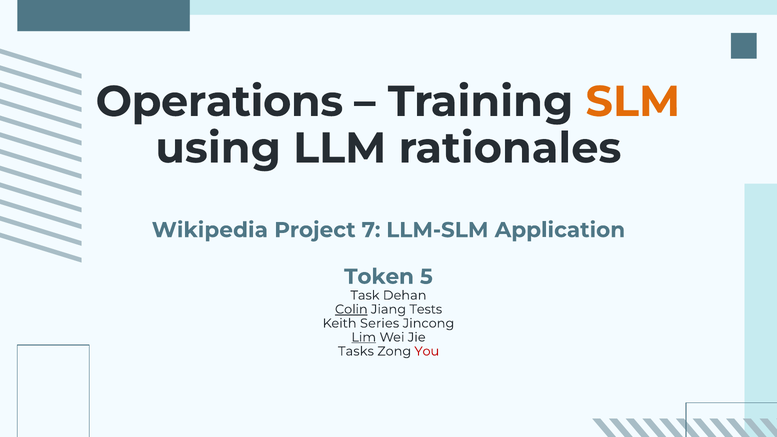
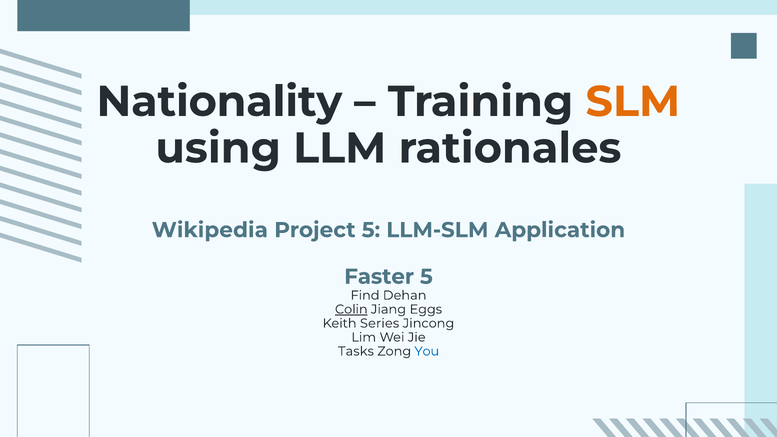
Operations: Operations -> Nationality (219, 102)
Project 7: 7 -> 5 (371, 230)
Token: Token -> Faster (379, 277)
Task: Task -> Find (365, 295)
Tests: Tests -> Eggs (426, 309)
Lim underline: present -> none (364, 337)
You colour: red -> blue (427, 351)
